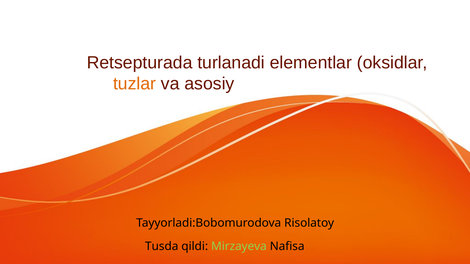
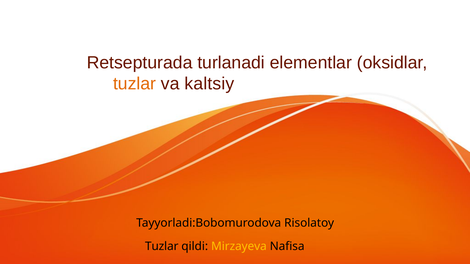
asosiy: asosiy -> kaltsiy (209, 84)
Tusda: Tusda -> Tuzlar (162, 247)
Mirzayeva colour: light green -> yellow (239, 247)
